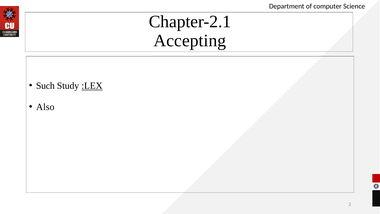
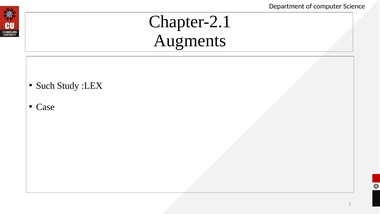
Accepting: Accepting -> Augments (190, 40)
:LEX underline: present -> none (92, 86)
Also: Also -> Case (45, 107)
